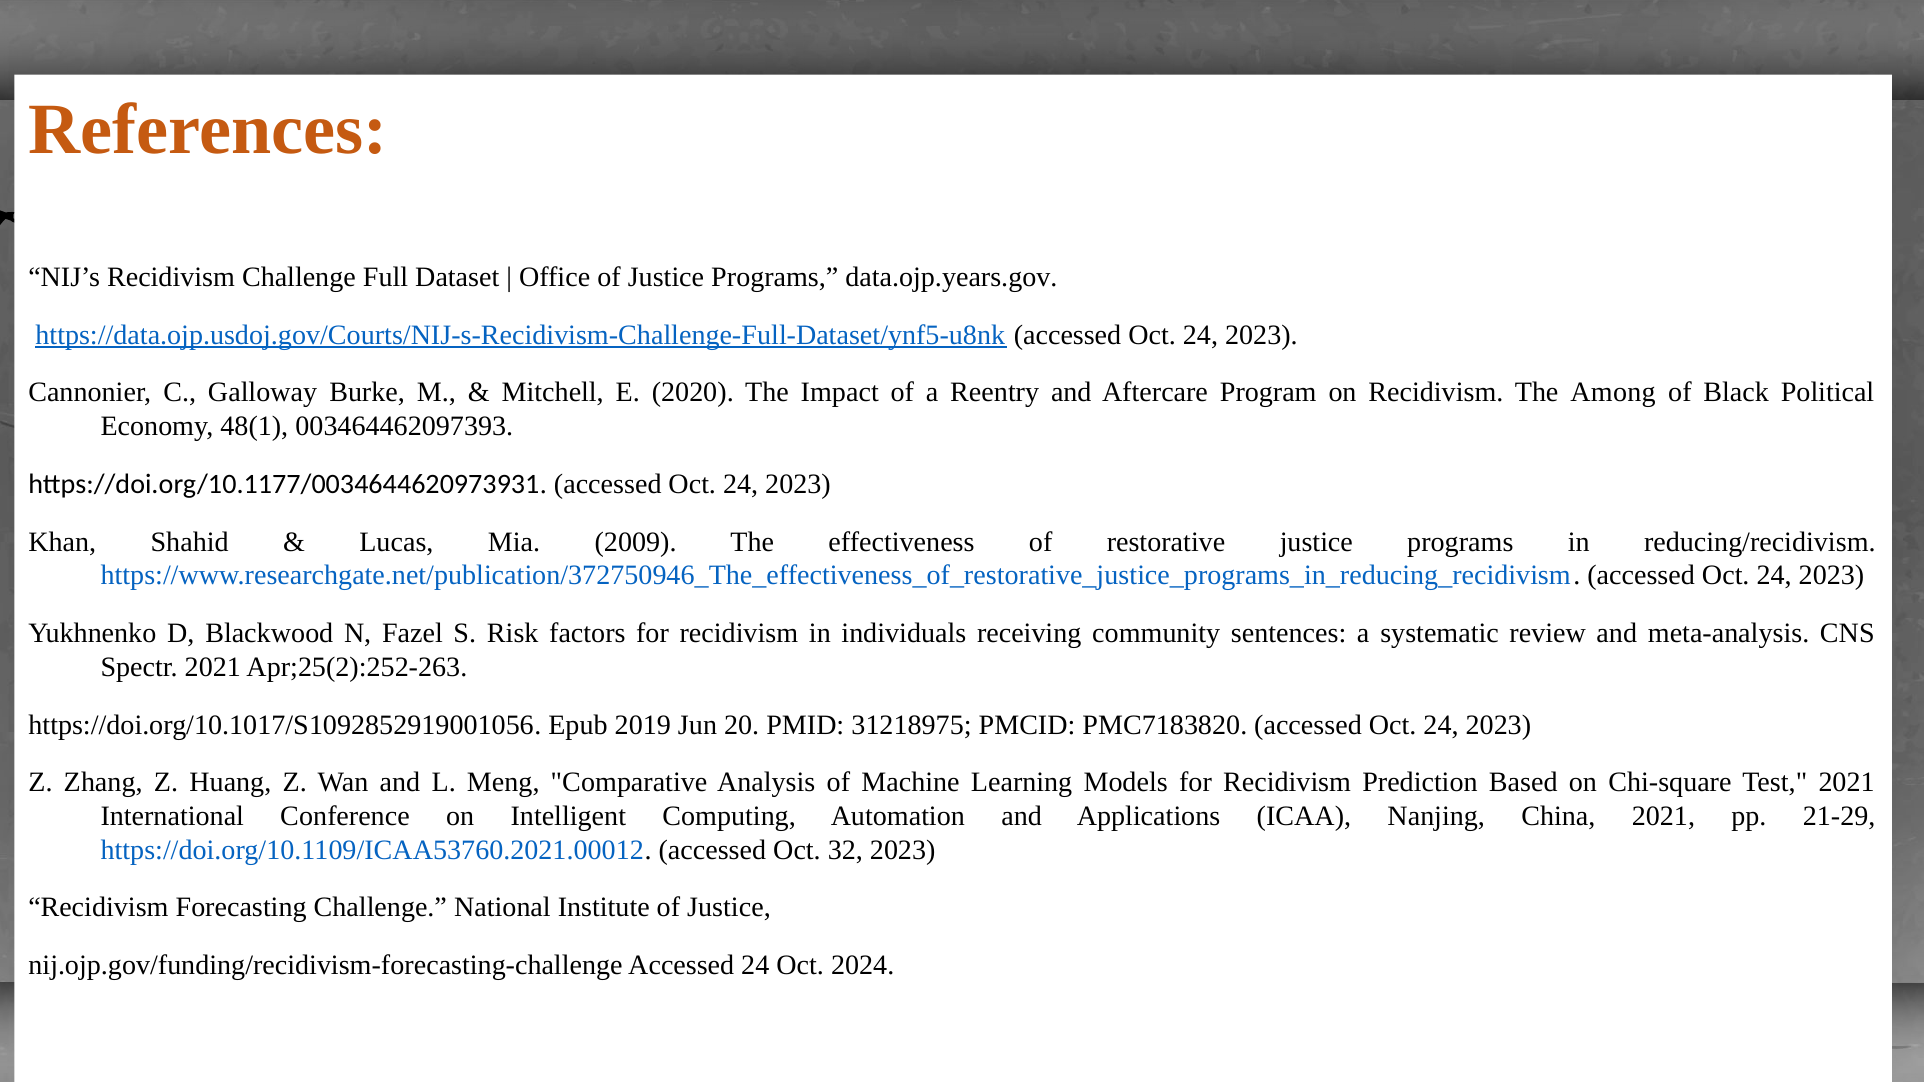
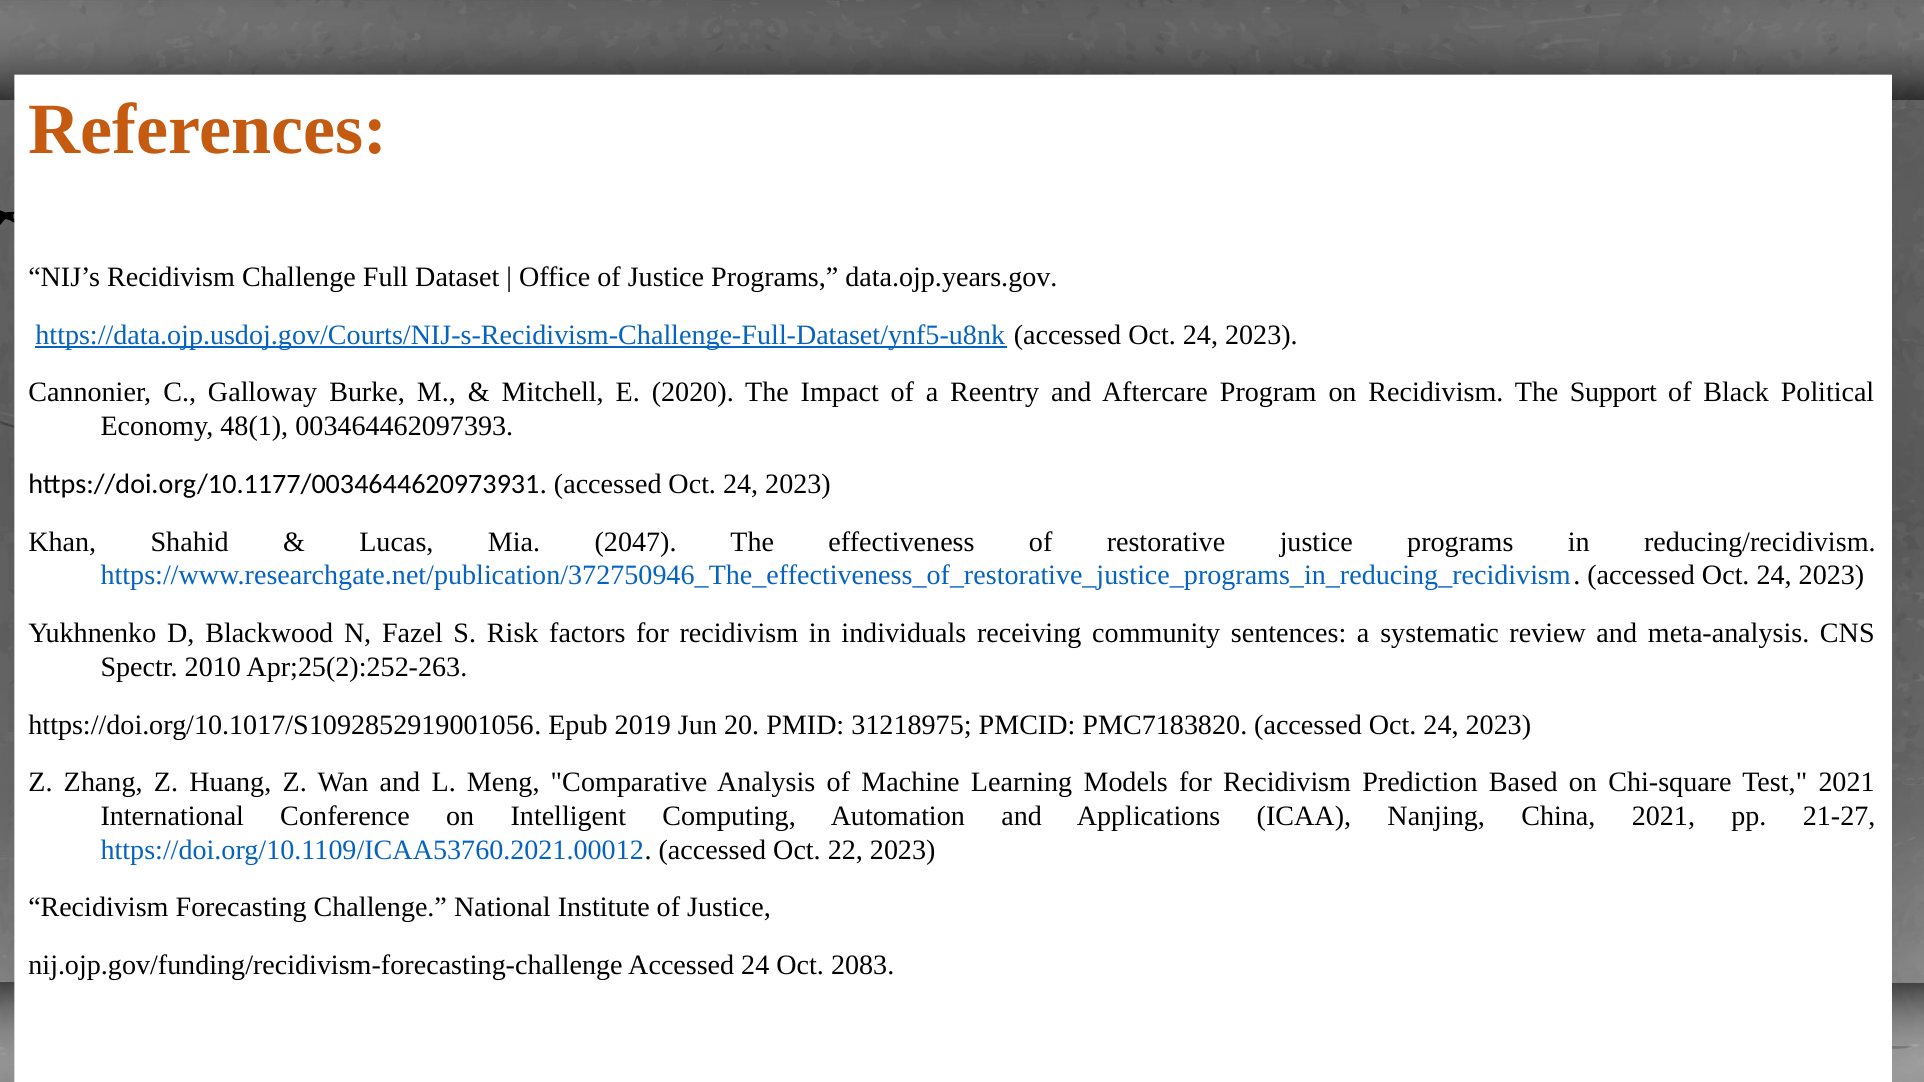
Among: Among -> Support (1613, 393)
2009: 2009 -> 2047 (636, 542)
Spectr 2021: 2021 -> 2010 (213, 667)
21-29: 21-29 -> 21-27 (1839, 816)
32: 32 -> 22 (845, 850)
2024: 2024 -> 2083 (863, 965)
